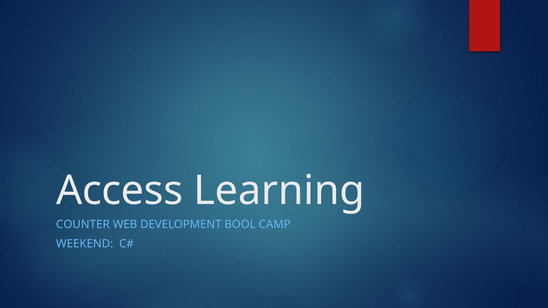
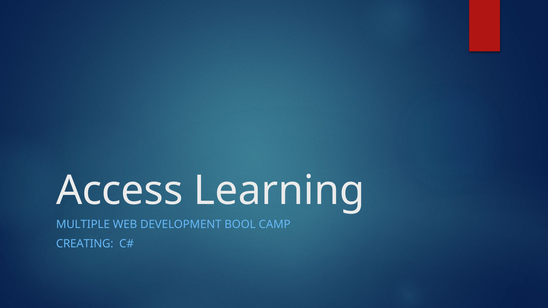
COUNTER: COUNTER -> MULTIPLE (83, 224)
WEEKEND: WEEKEND -> CREATING (85, 244)
